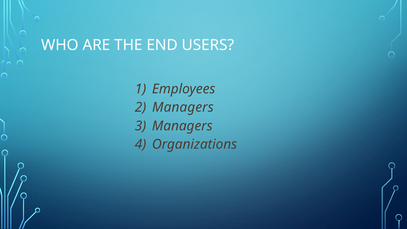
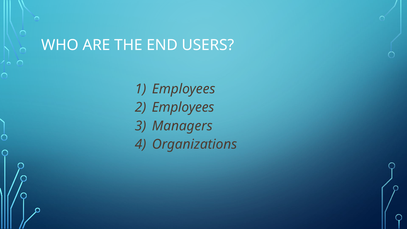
Managers: Managers -> Employees (183, 107)
